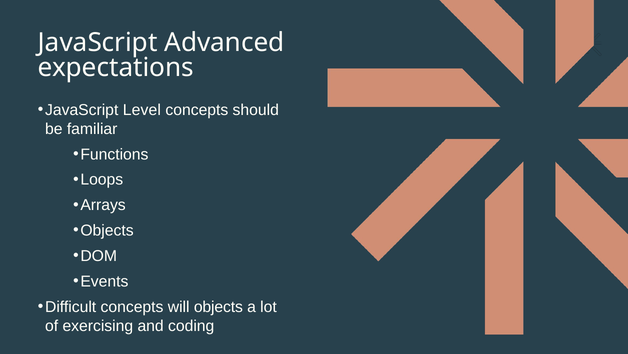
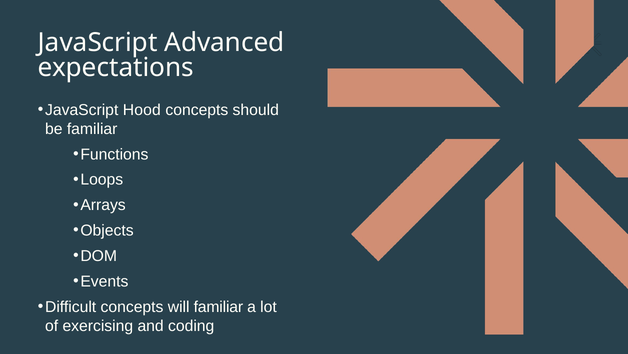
Level: Level -> Hood (142, 110)
will objects: objects -> familiar (218, 306)
